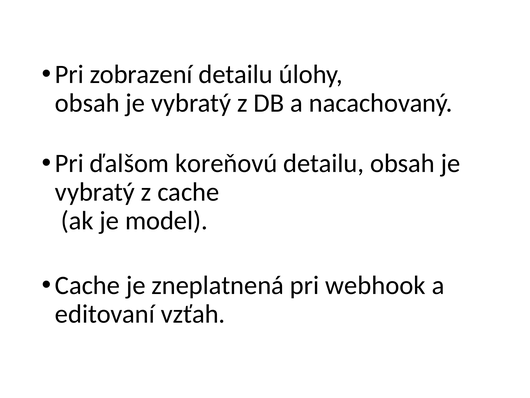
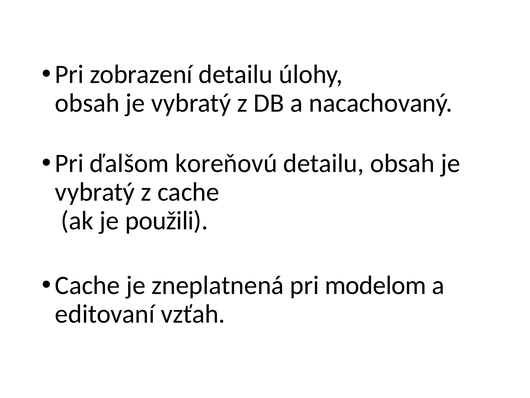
model: model -> použili (167, 220)
webhook: webhook -> modelom (376, 285)
